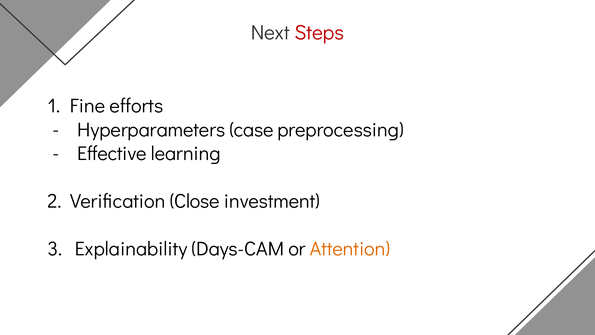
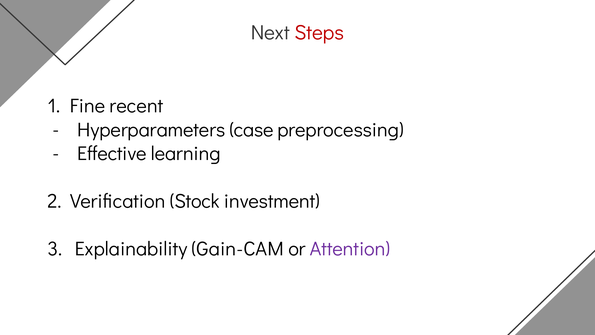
efforts: efforts -> recent (136, 106)
Close: Close -> Stock (195, 201)
Days-CAM: Days-CAM -> Gain-CAM (238, 249)
Attention colour: orange -> purple (350, 249)
